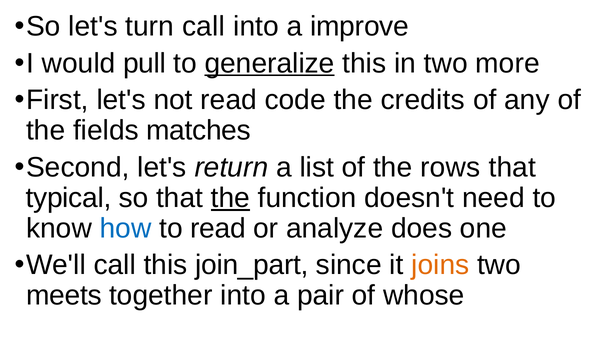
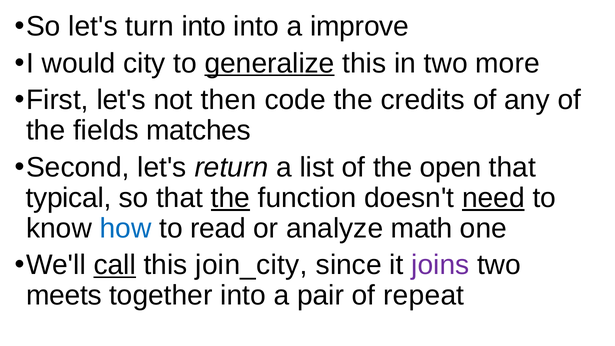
turn call: call -> into (204, 26)
pull: pull -> city (144, 63)
not read: read -> then (229, 100)
rows: rows -> open (451, 167)
need underline: none -> present (493, 198)
does: does -> math (422, 228)
call underline: none -> present (115, 265)
join_part: join_part -> join_city (252, 265)
joins colour: orange -> purple (440, 265)
whose: whose -> repeat (424, 296)
